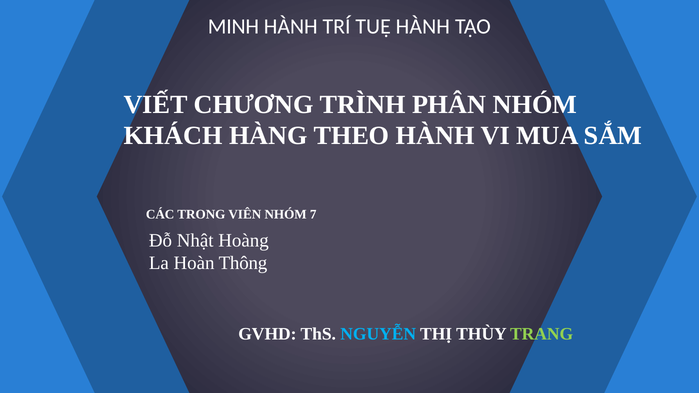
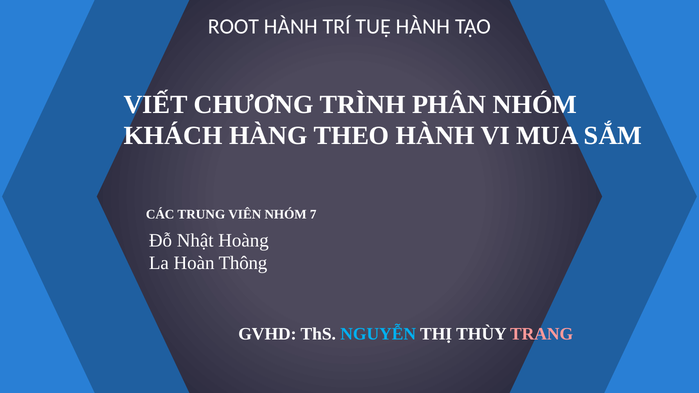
MINH: MINH -> ROOT (233, 26)
TRONG: TRONG -> TRUNG (201, 214)
TRANG colour: light green -> pink (542, 334)
